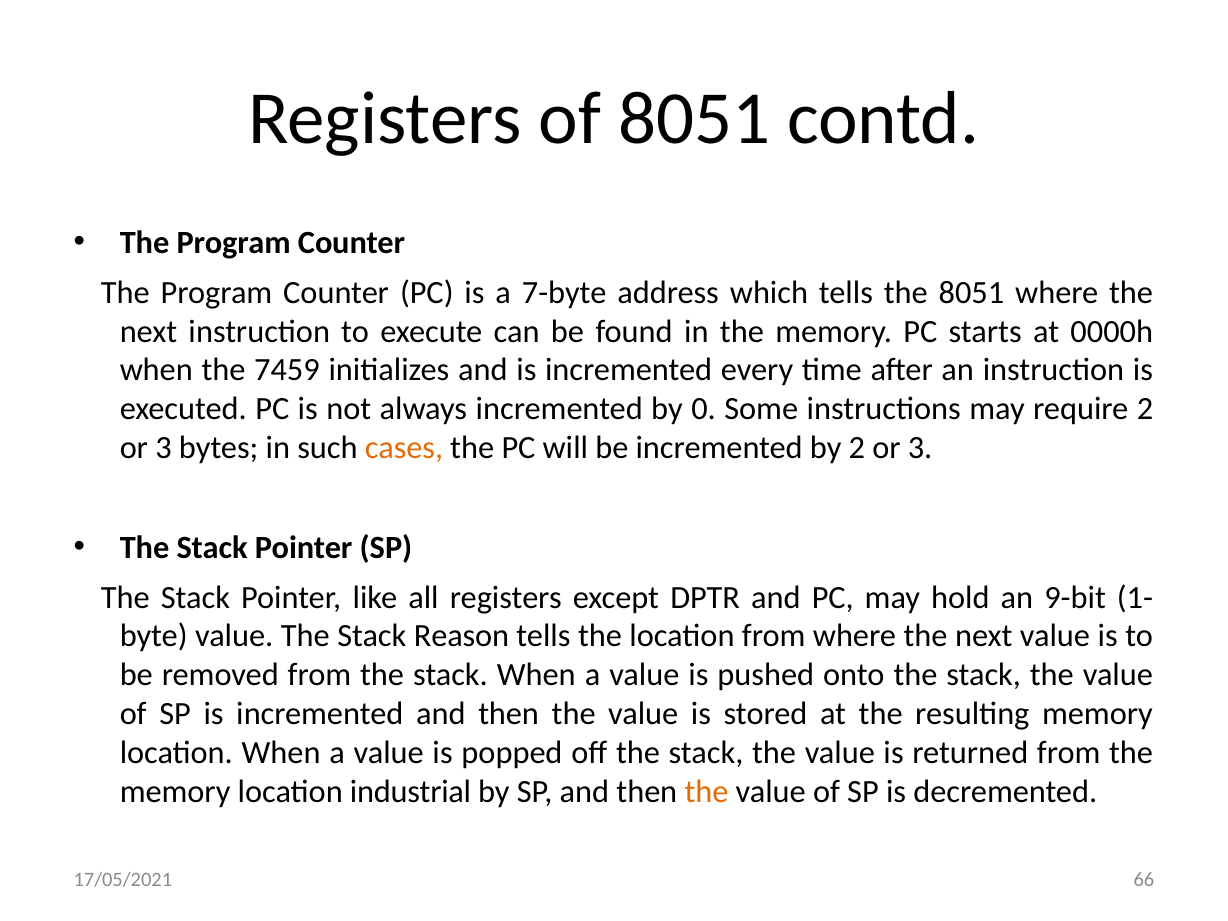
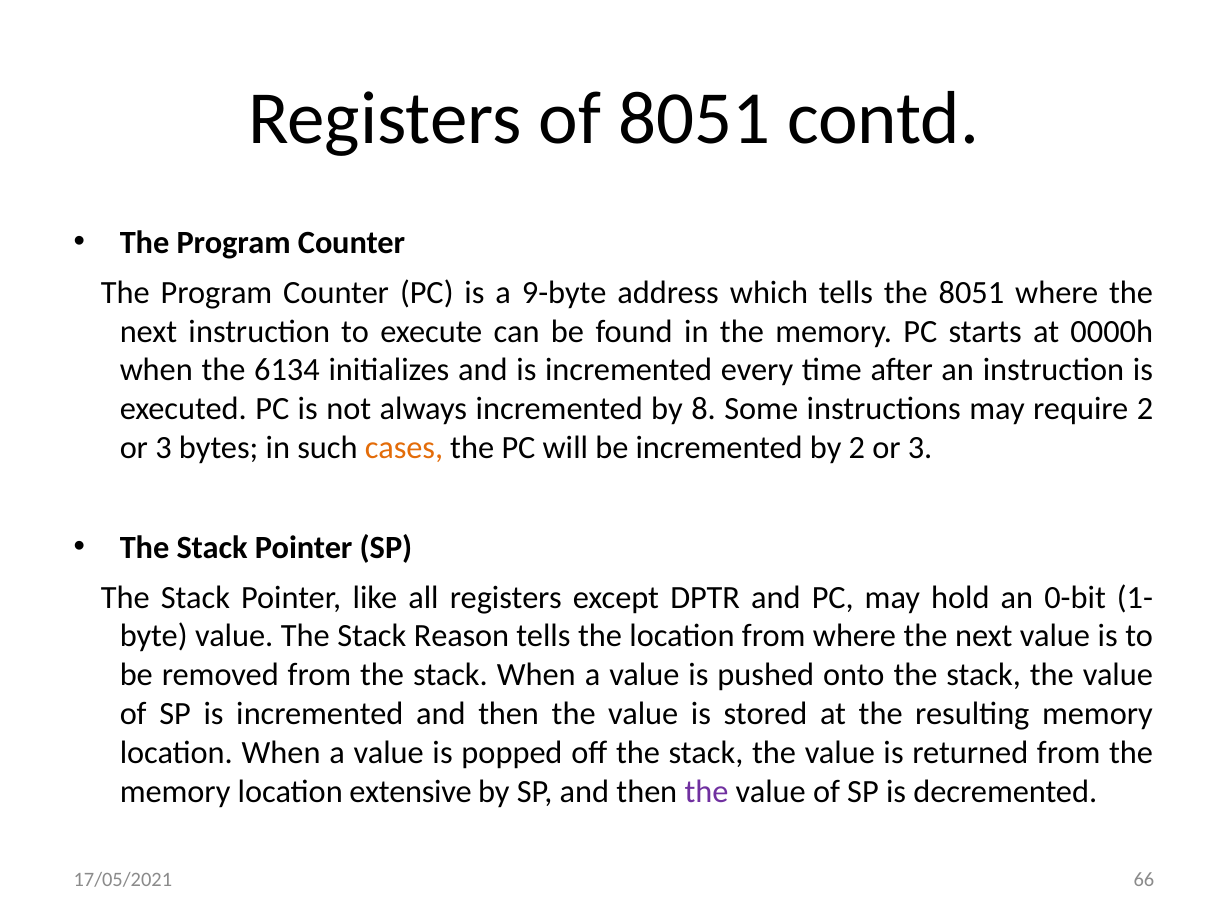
7-byte: 7-byte -> 9-byte (564, 293)
7459: 7459 -> 6134 (287, 370)
0: 0 -> 8 (704, 409)
9-bit: 9-bit -> 0-bit (1075, 597)
industrial: industrial -> extensive (411, 792)
the colour: orange -> purple (707, 792)
